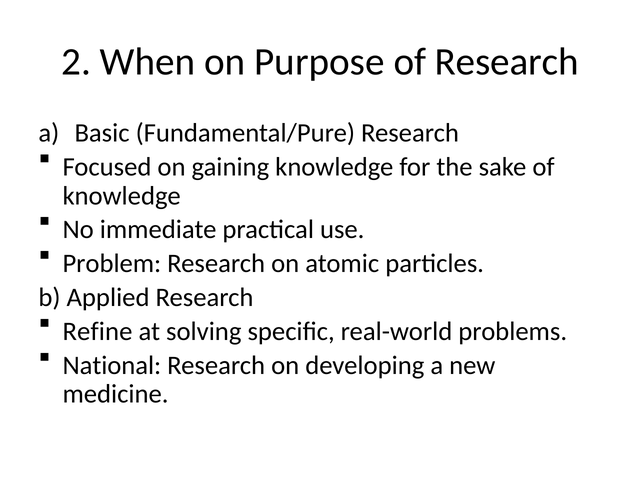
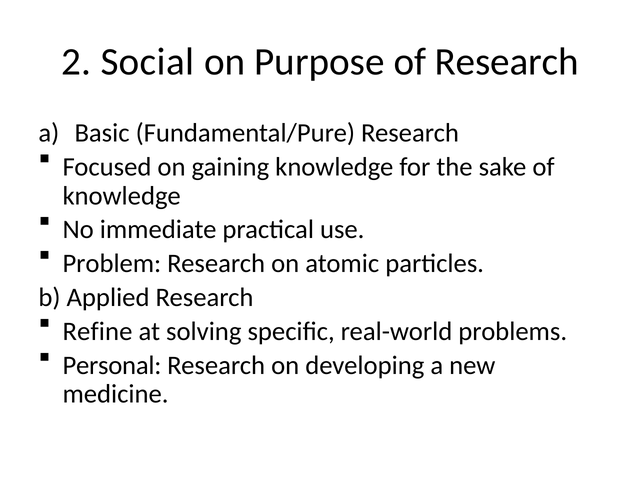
When: When -> Social (147, 62)
National: National -> Personal (112, 366)
